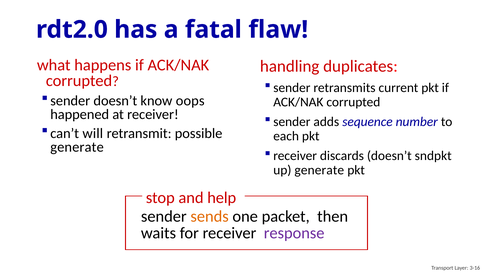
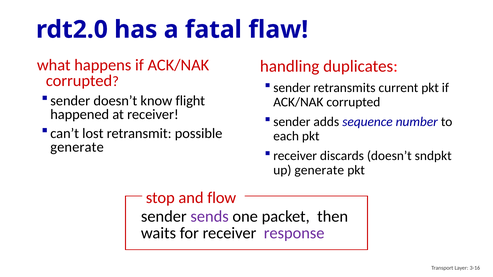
oops: oops -> flight (190, 101)
will: will -> lost (93, 134)
help: help -> flow (222, 198)
sends colour: orange -> purple (210, 216)
